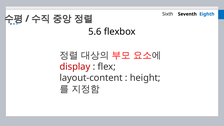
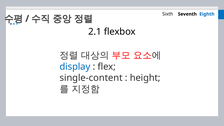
5.6: 5.6 -> 2.1 (95, 32)
display colour: red -> blue (75, 67)
layout-content: layout-content -> single-content (91, 78)
